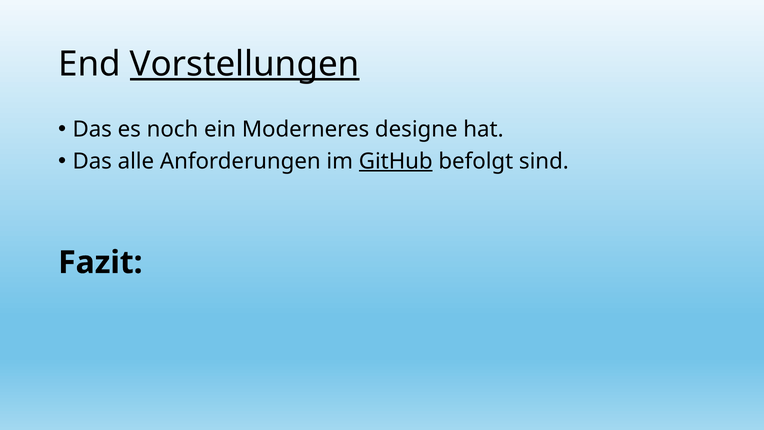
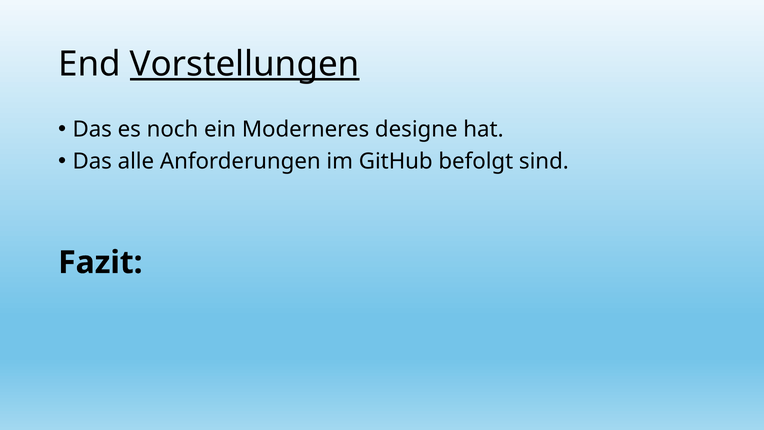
GitHub underline: present -> none (396, 161)
